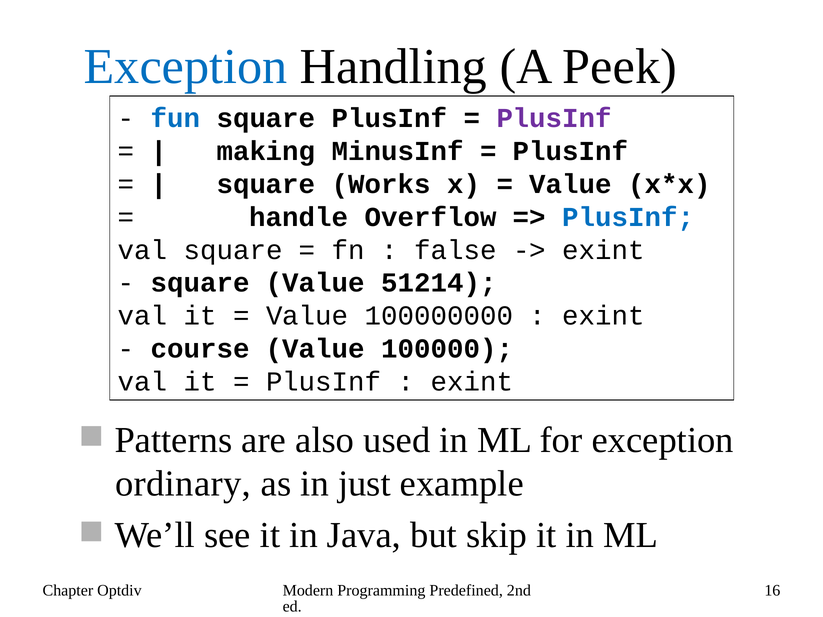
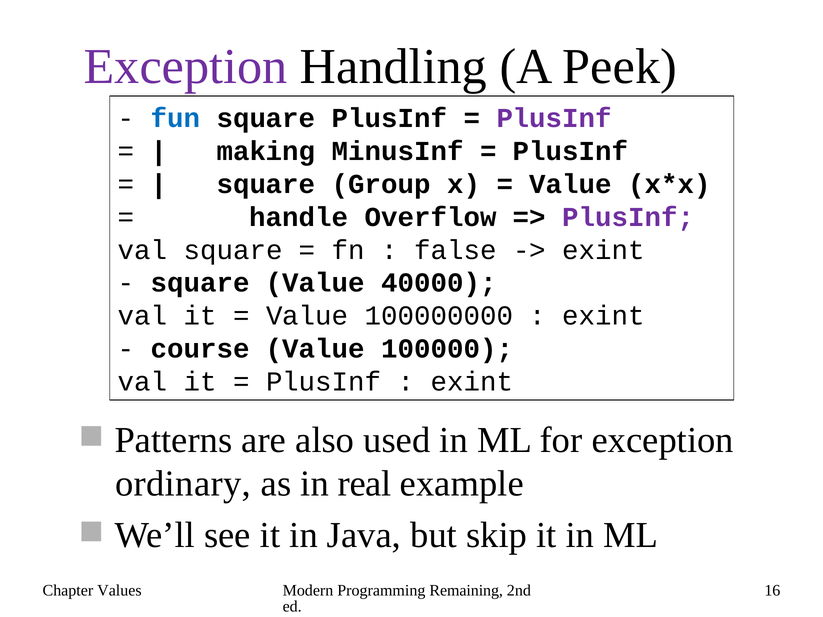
Exception colour: blue -> purple (186, 67)
Works: Works -> Group (381, 184)
PlusInf colour: blue -> purple (628, 217)
51214: 51214 -> 40000 (439, 283)
just: just -> real (365, 484)
Optdiv: Optdiv -> Values (119, 591)
Predefined: Predefined -> Remaining (466, 591)
